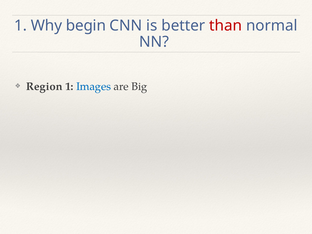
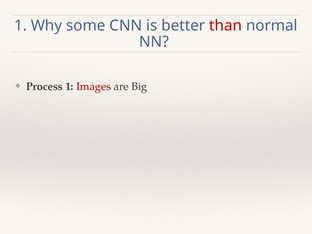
begin: begin -> some (86, 26)
Region: Region -> Process (44, 86)
Images colour: blue -> red (94, 86)
